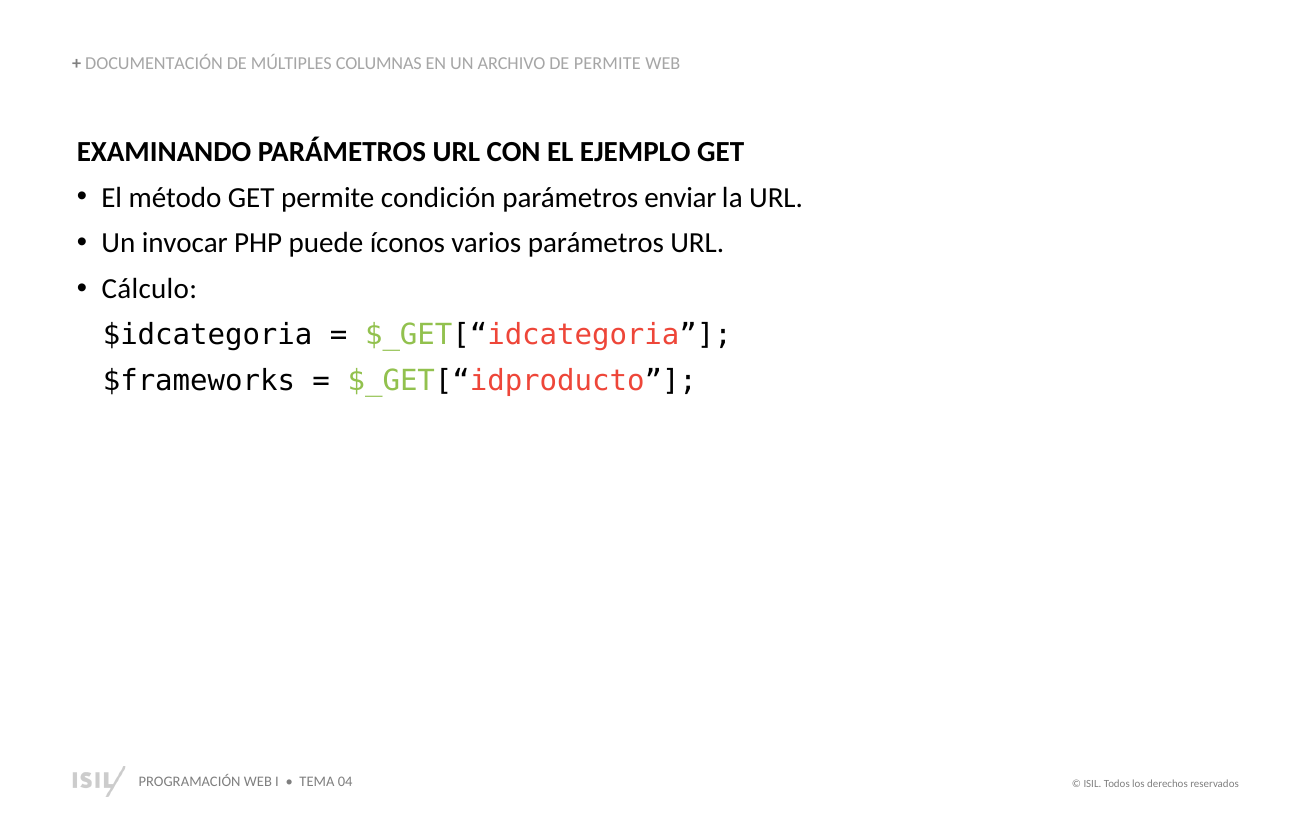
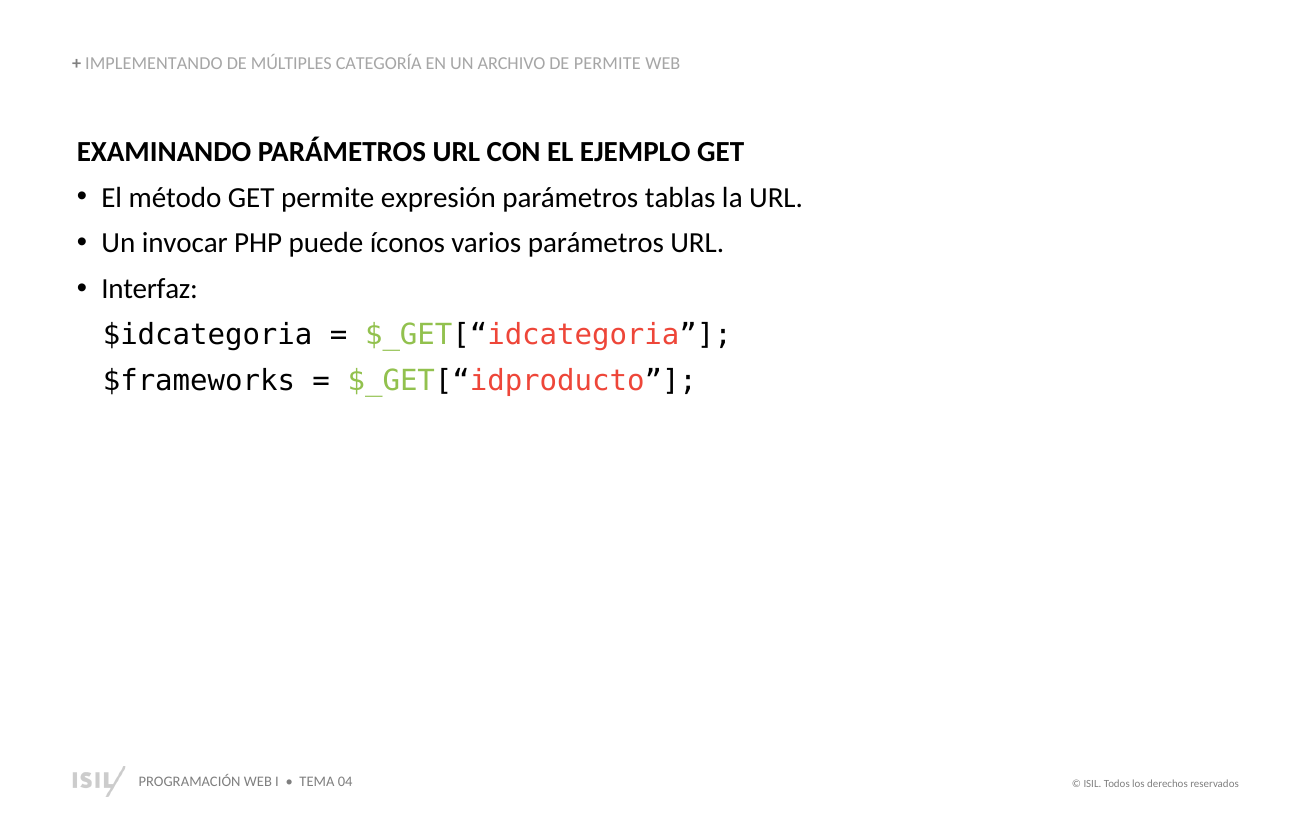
DOCUMENTACIÓN: DOCUMENTACIÓN -> IMPLEMENTANDO (154, 64)
COLUMNAS: COLUMNAS -> CATEGORÍA (379, 64)
condición: condición -> expresión (438, 197)
enviar: enviar -> tablas (680, 197)
Cálculo: Cálculo -> Interfaz (150, 289)
